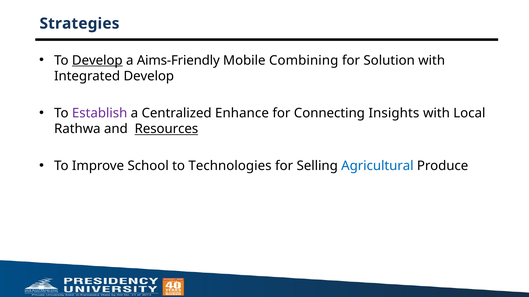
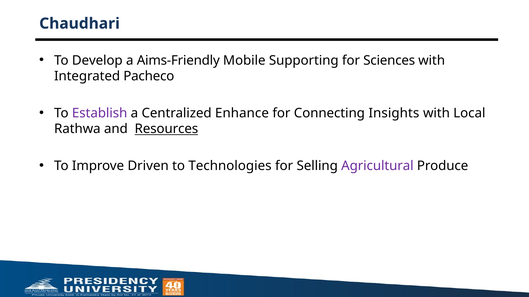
Strategies: Strategies -> Chaudhari (80, 24)
Develop underline: present -> none (97, 60)
Combining: Combining -> Supporting (304, 60)
Solution: Solution -> Sciences (389, 60)
Integrated Develop: Develop -> Pacheco (149, 76)
School: School -> Driven (148, 166)
Agricultural colour: blue -> purple (377, 166)
